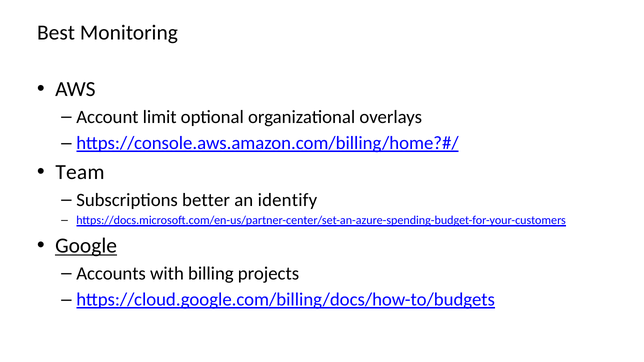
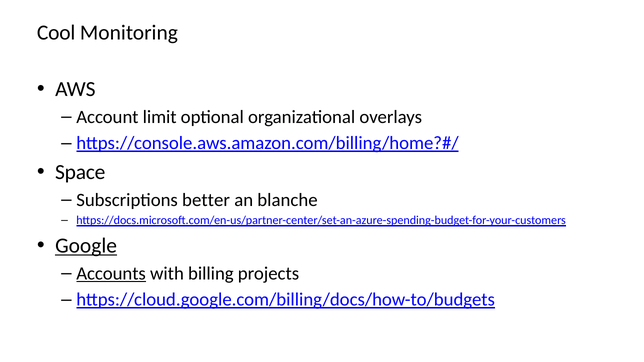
Best: Best -> Cool (56, 33)
Team: Team -> Space (80, 172)
identify: identify -> blanche (287, 200)
Accounts underline: none -> present (111, 274)
